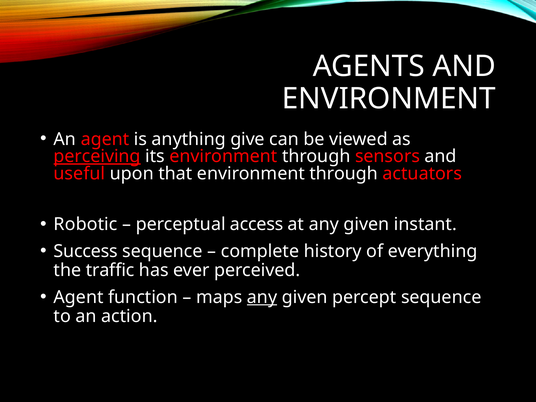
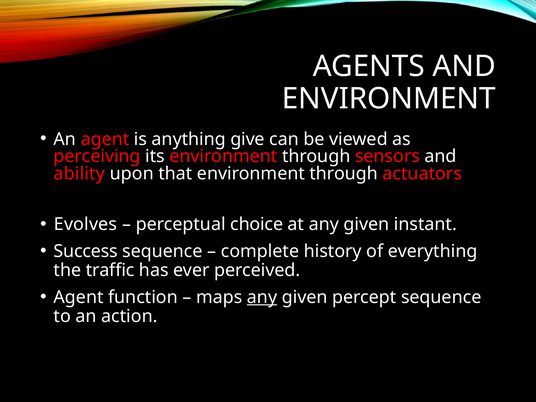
perceiving underline: present -> none (97, 156)
useful: useful -> ability (79, 173)
Robotic: Robotic -> Evolves (86, 224)
access: access -> choice (257, 224)
